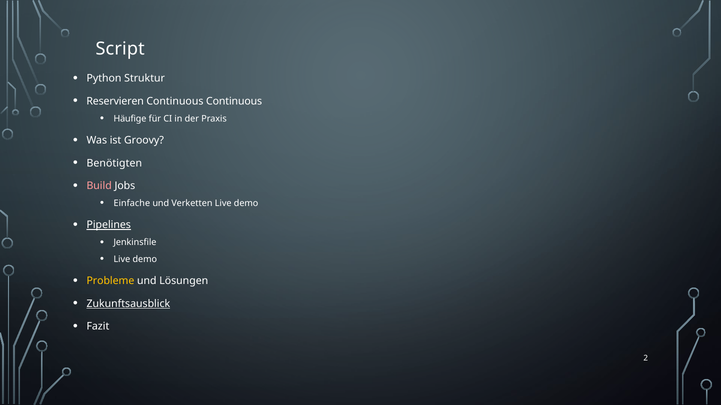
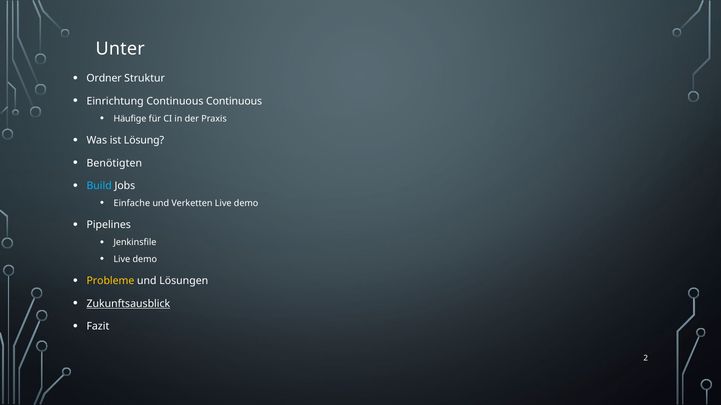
Script: Script -> Unter (120, 49)
Python: Python -> Ordner (104, 79)
Reservieren: Reservieren -> Einrichtung (115, 101)
Groovy: Groovy -> Lösung (144, 141)
Build colour: pink -> light blue (99, 186)
Pipelines underline: present -> none (109, 225)
